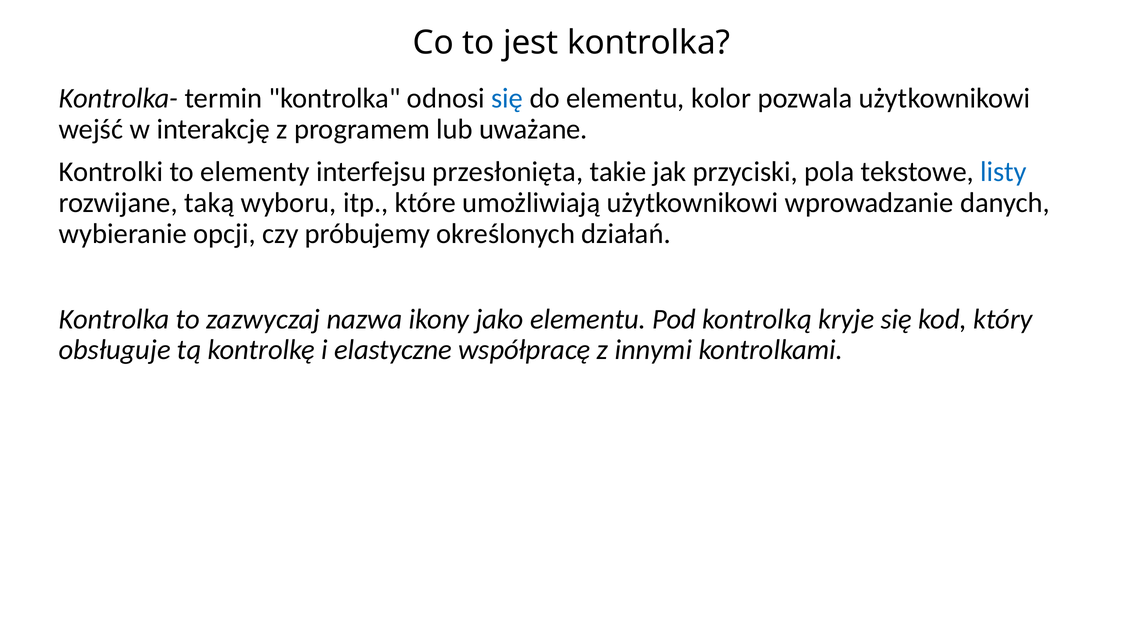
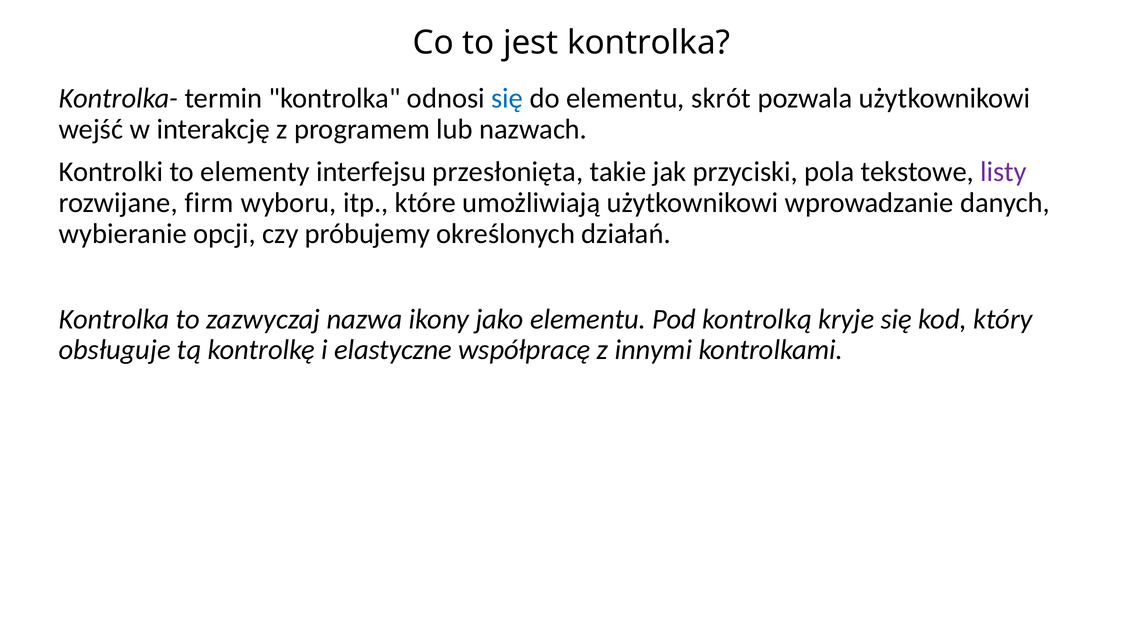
kolor: kolor -> skrót (721, 98)
uważane: uważane -> nazwach (533, 129)
listy colour: blue -> purple (1004, 172)
taką: taką -> firm (209, 203)
